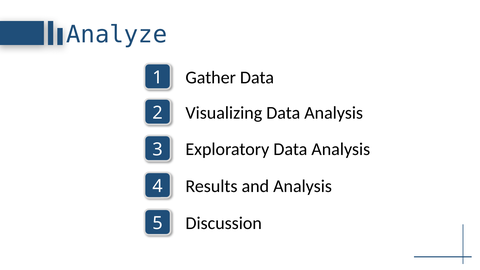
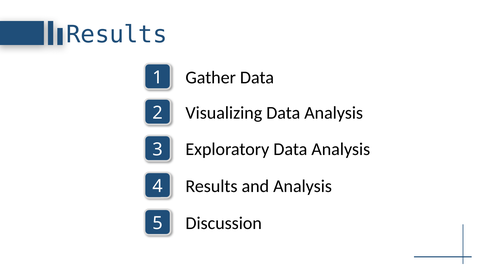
Analyze: Analyze -> Results (117, 35)
